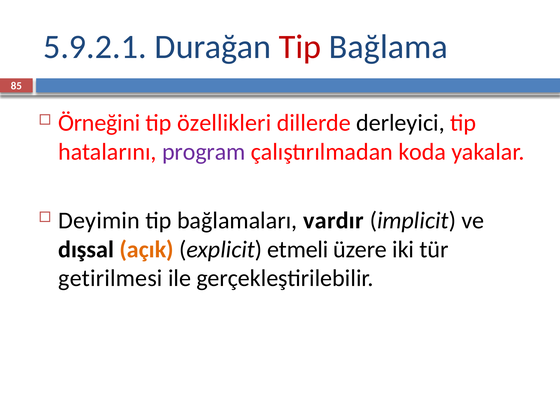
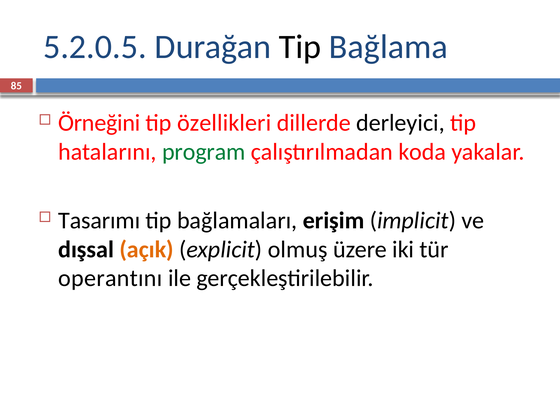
5.9.2.1: 5.9.2.1 -> 5.2.0.5 (95, 47)
Tip colour: red -> black (300, 47)
program colour: purple -> green (204, 152)
Deyimin: Deyimin -> Tasarımı (99, 221)
vardır: vardır -> erişim (334, 221)
etmeli: etmeli -> olmuş (298, 249)
getirilmesi: getirilmesi -> operantını (110, 278)
